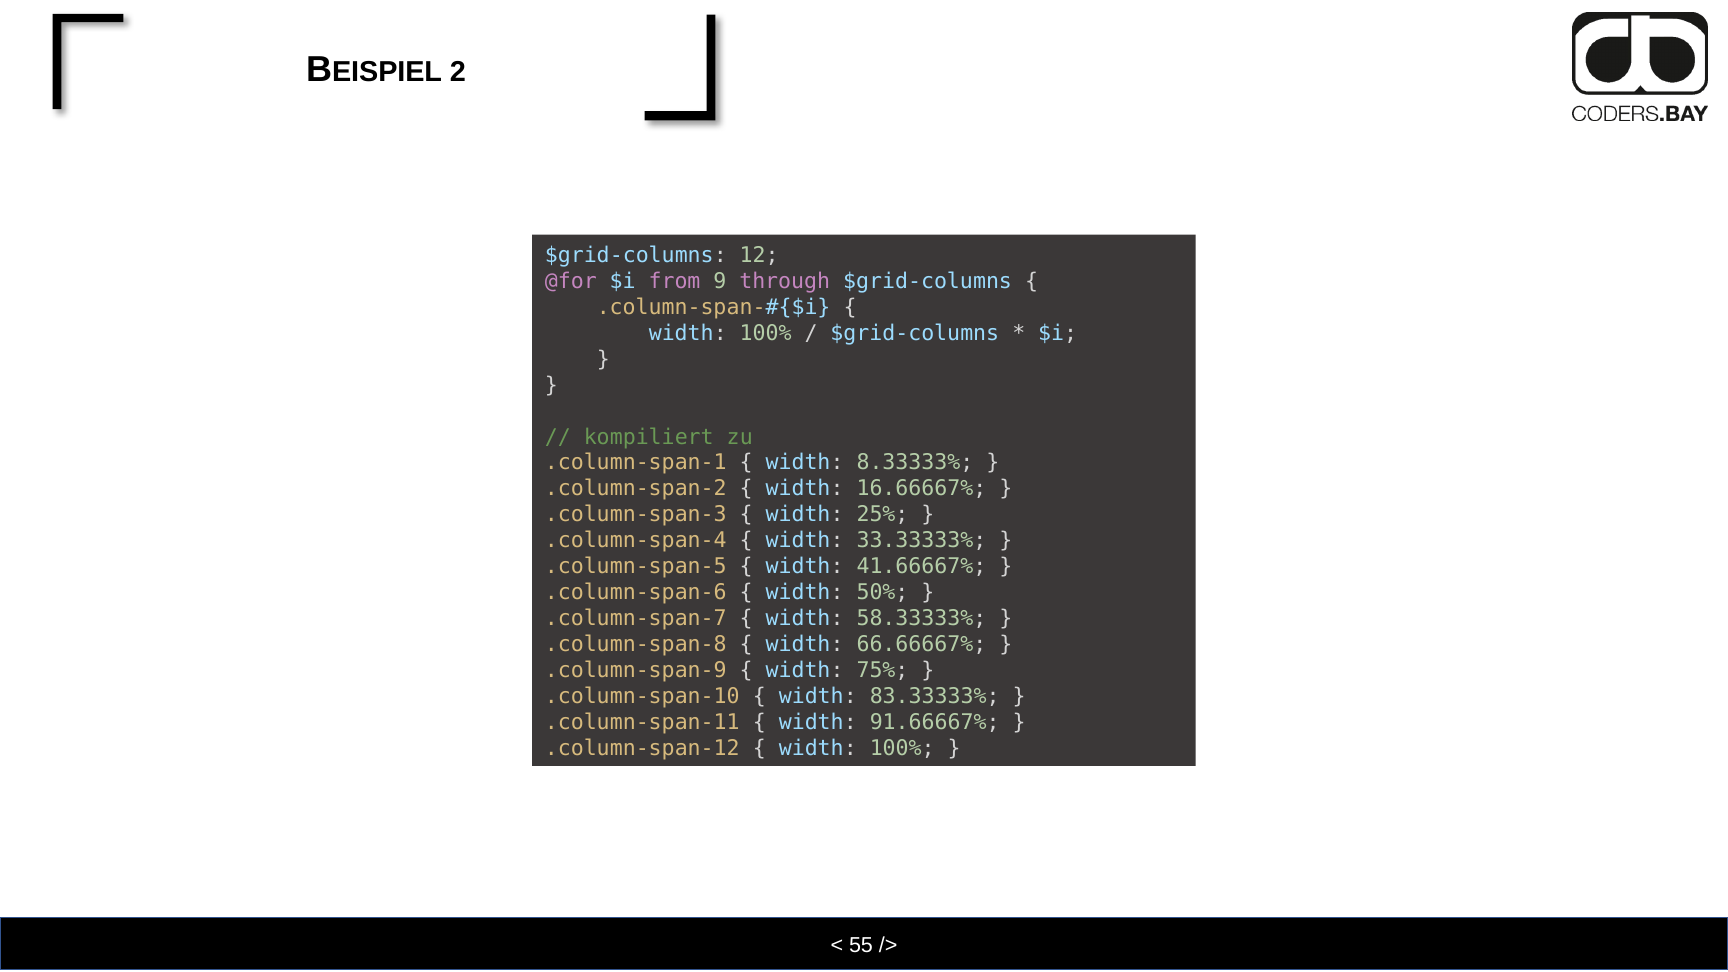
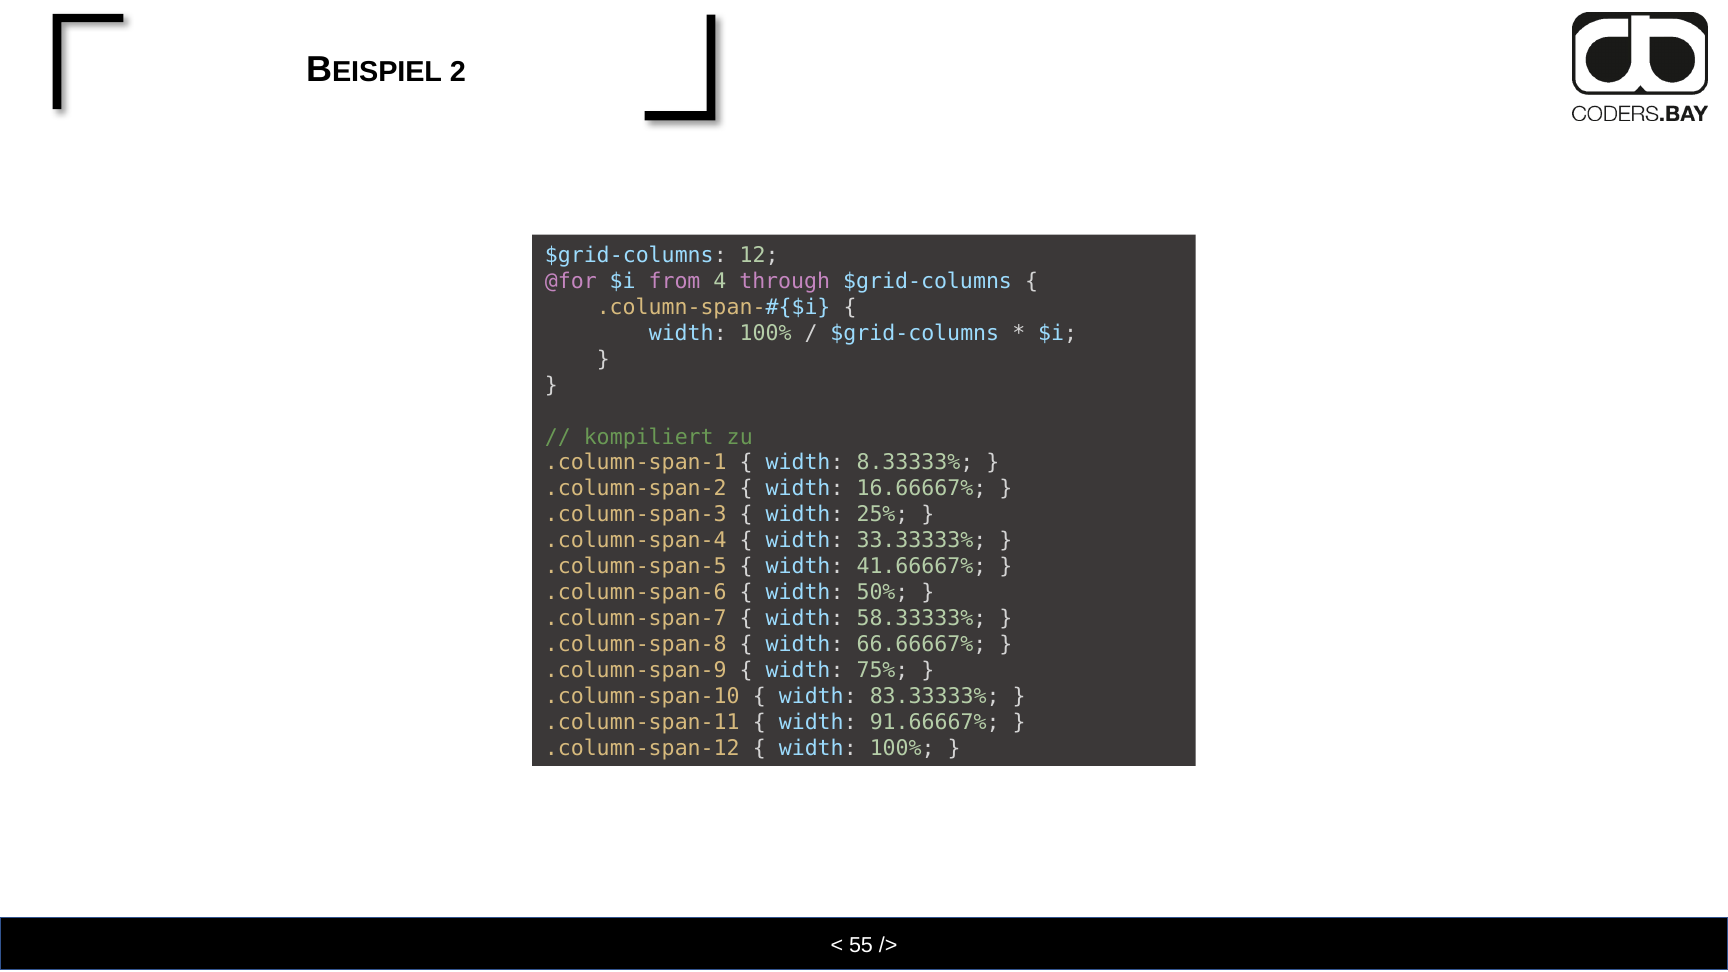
9: 9 -> 4 (720, 281)
